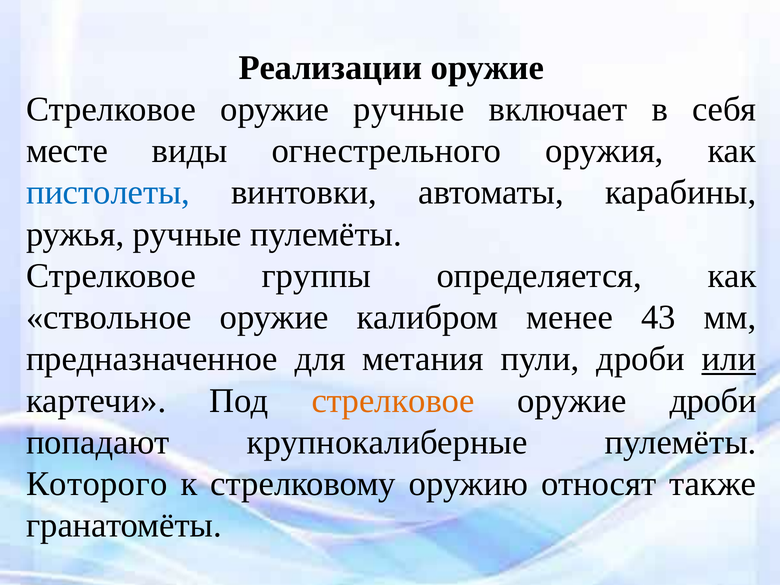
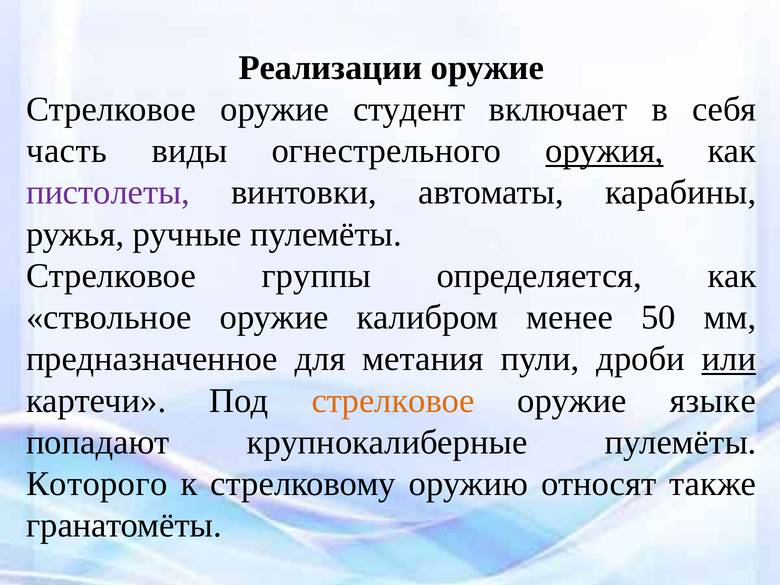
оружие ручные: ручные -> студент (409, 109)
месте: месте -> часть (67, 151)
оружия underline: none -> present (605, 151)
пистолеты colour: blue -> purple (108, 193)
43: 43 -> 50 (658, 317)
оружие дроби: дроби -> языке (713, 401)
